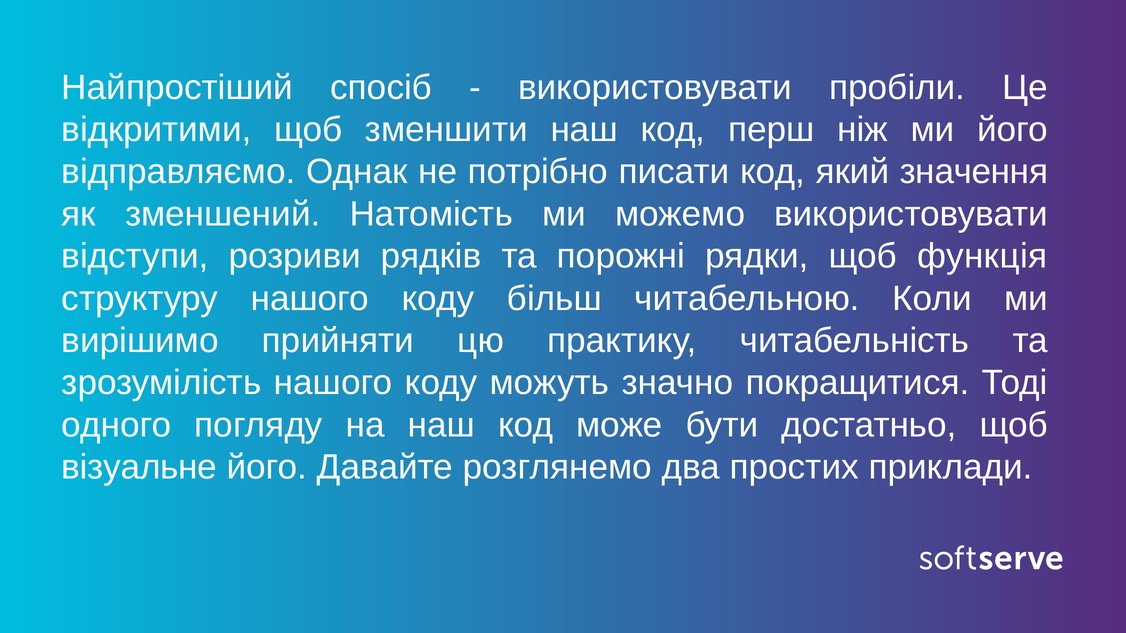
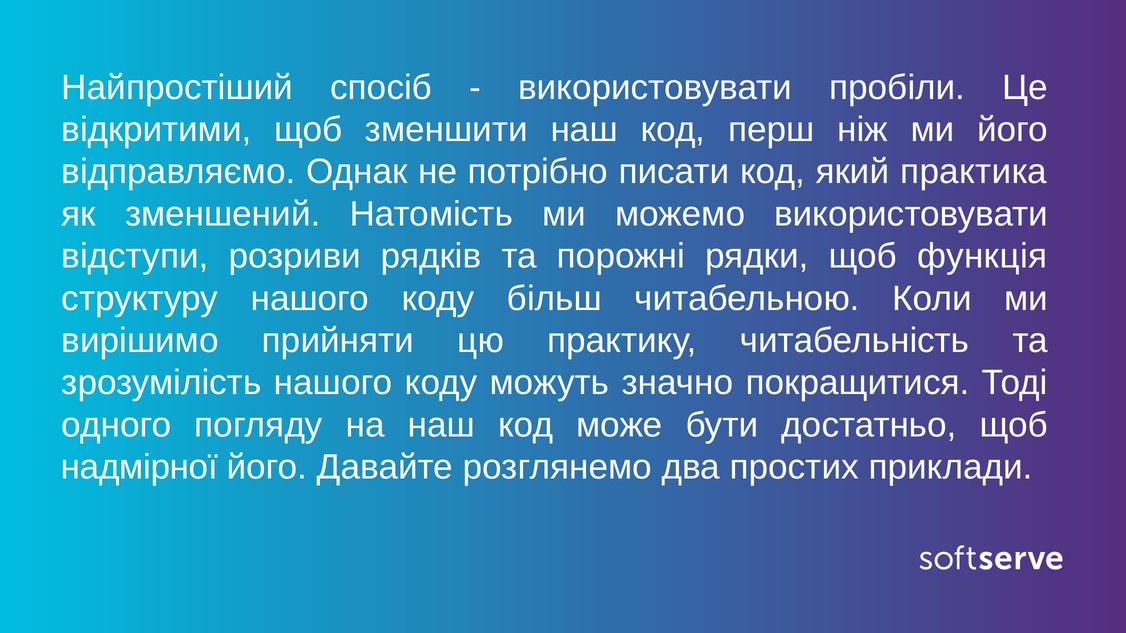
значення: значення -> практика (974, 172)
візуальне: візуальне -> надмірної (139, 468)
